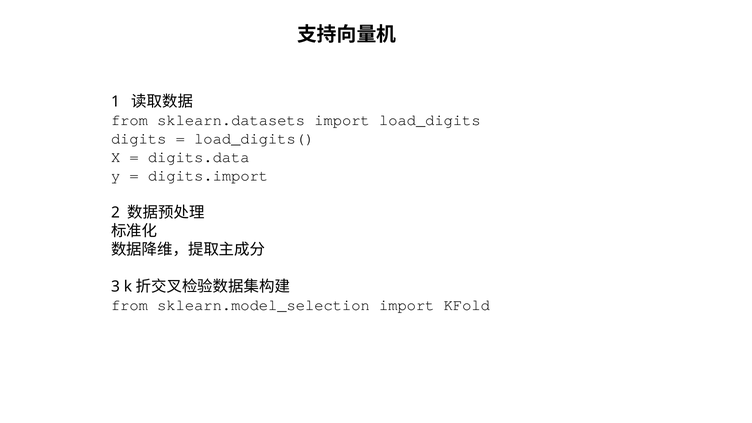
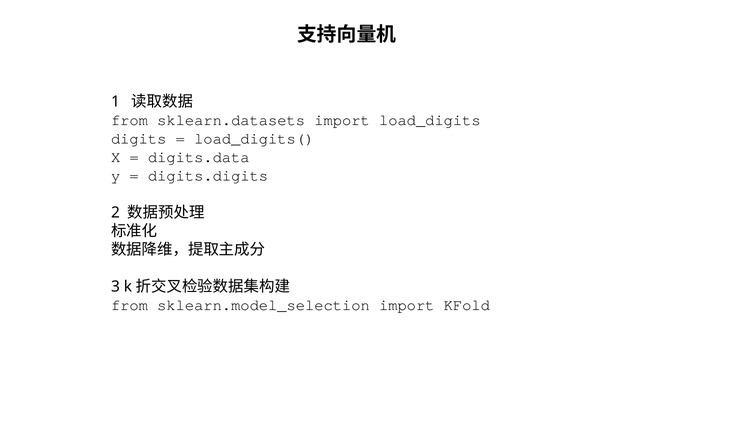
digits.import: digits.import -> digits.digits (208, 176)
